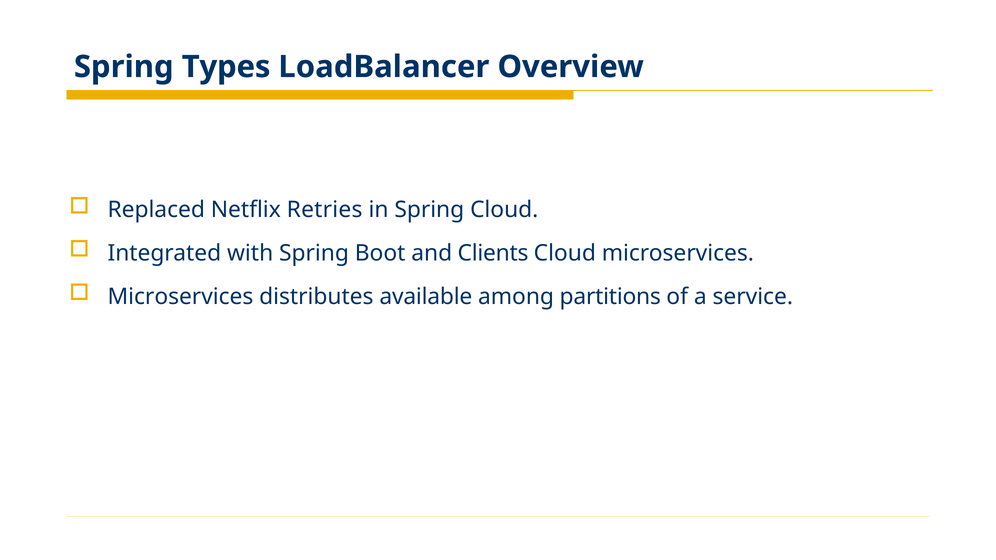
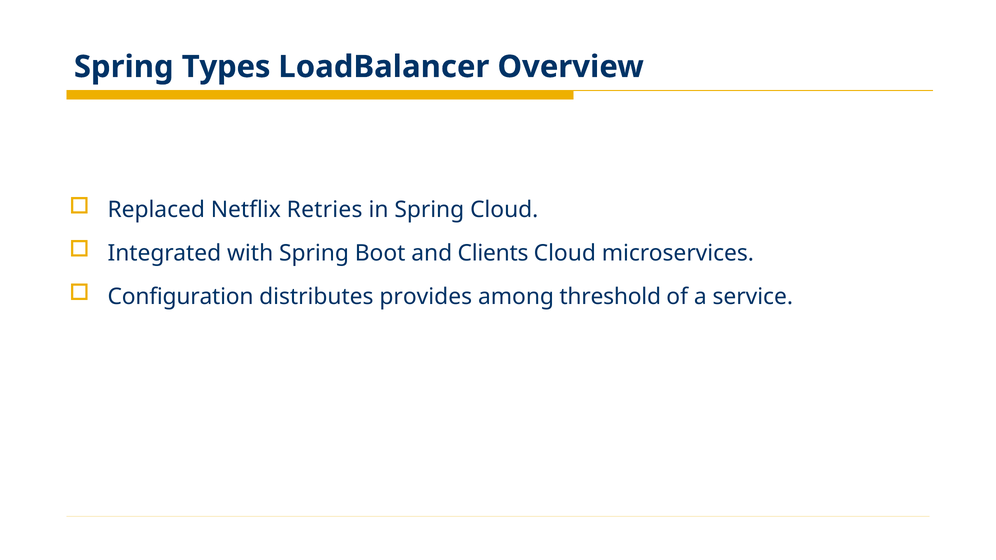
Microservices: Microservices -> Configuration (181, 297)
available: available -> provides (426, 297)
partitions: partitions -> threshold (610, 297)
